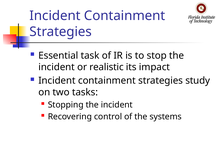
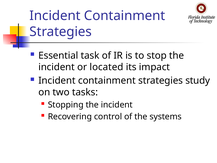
realistic: realistic -> located (106, 67)
